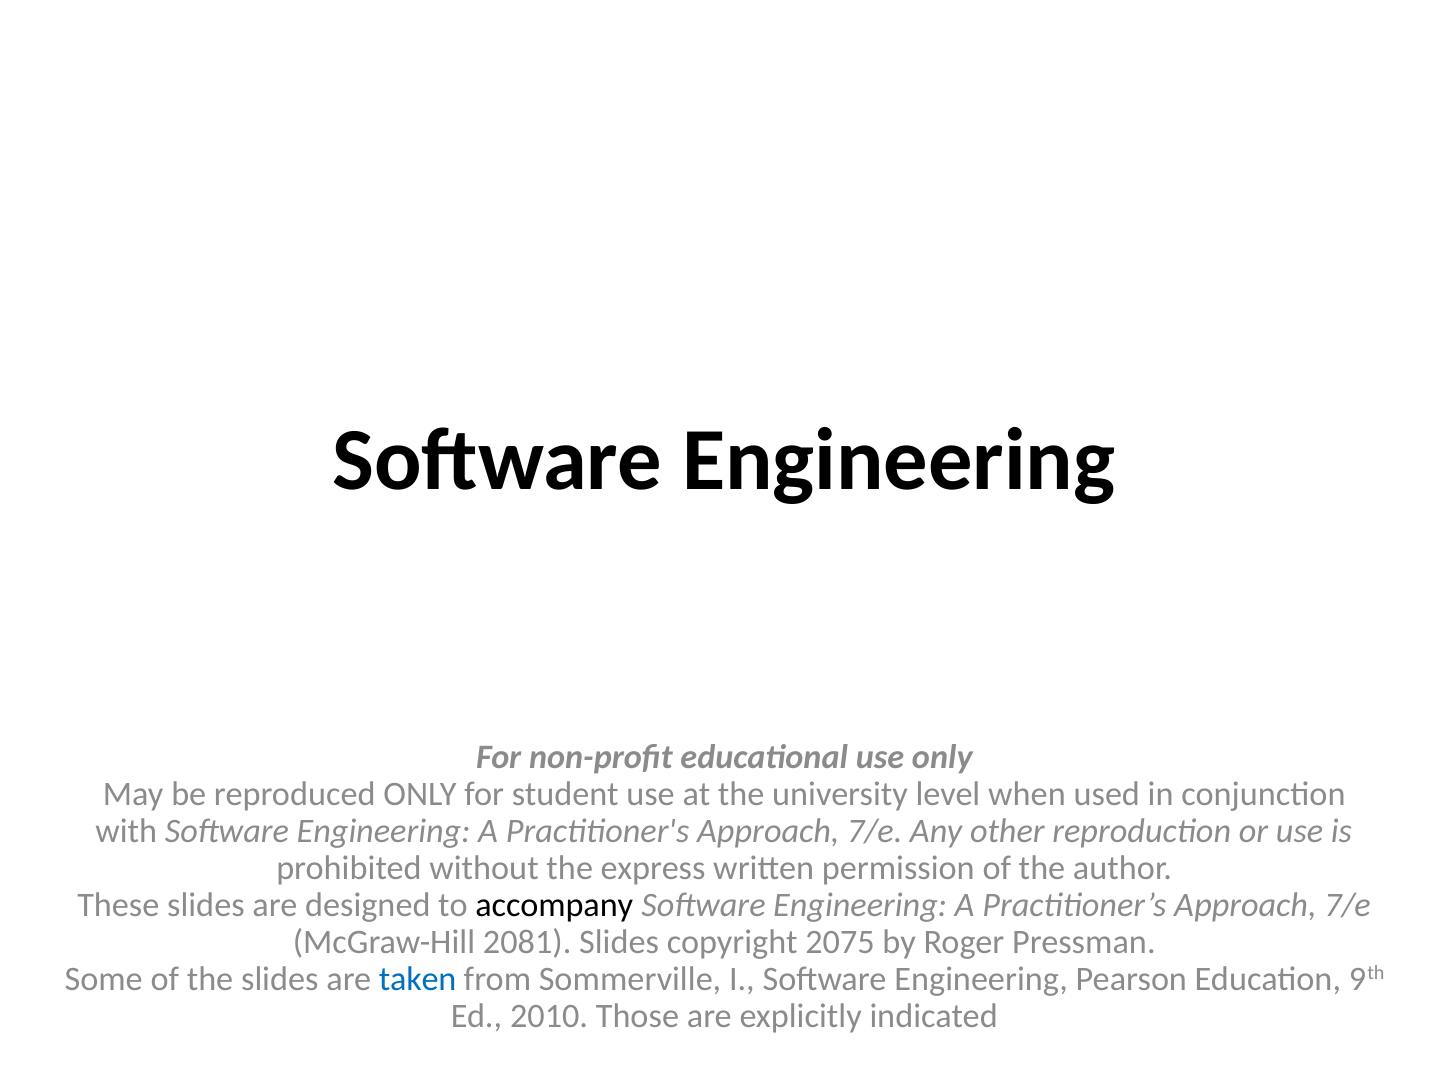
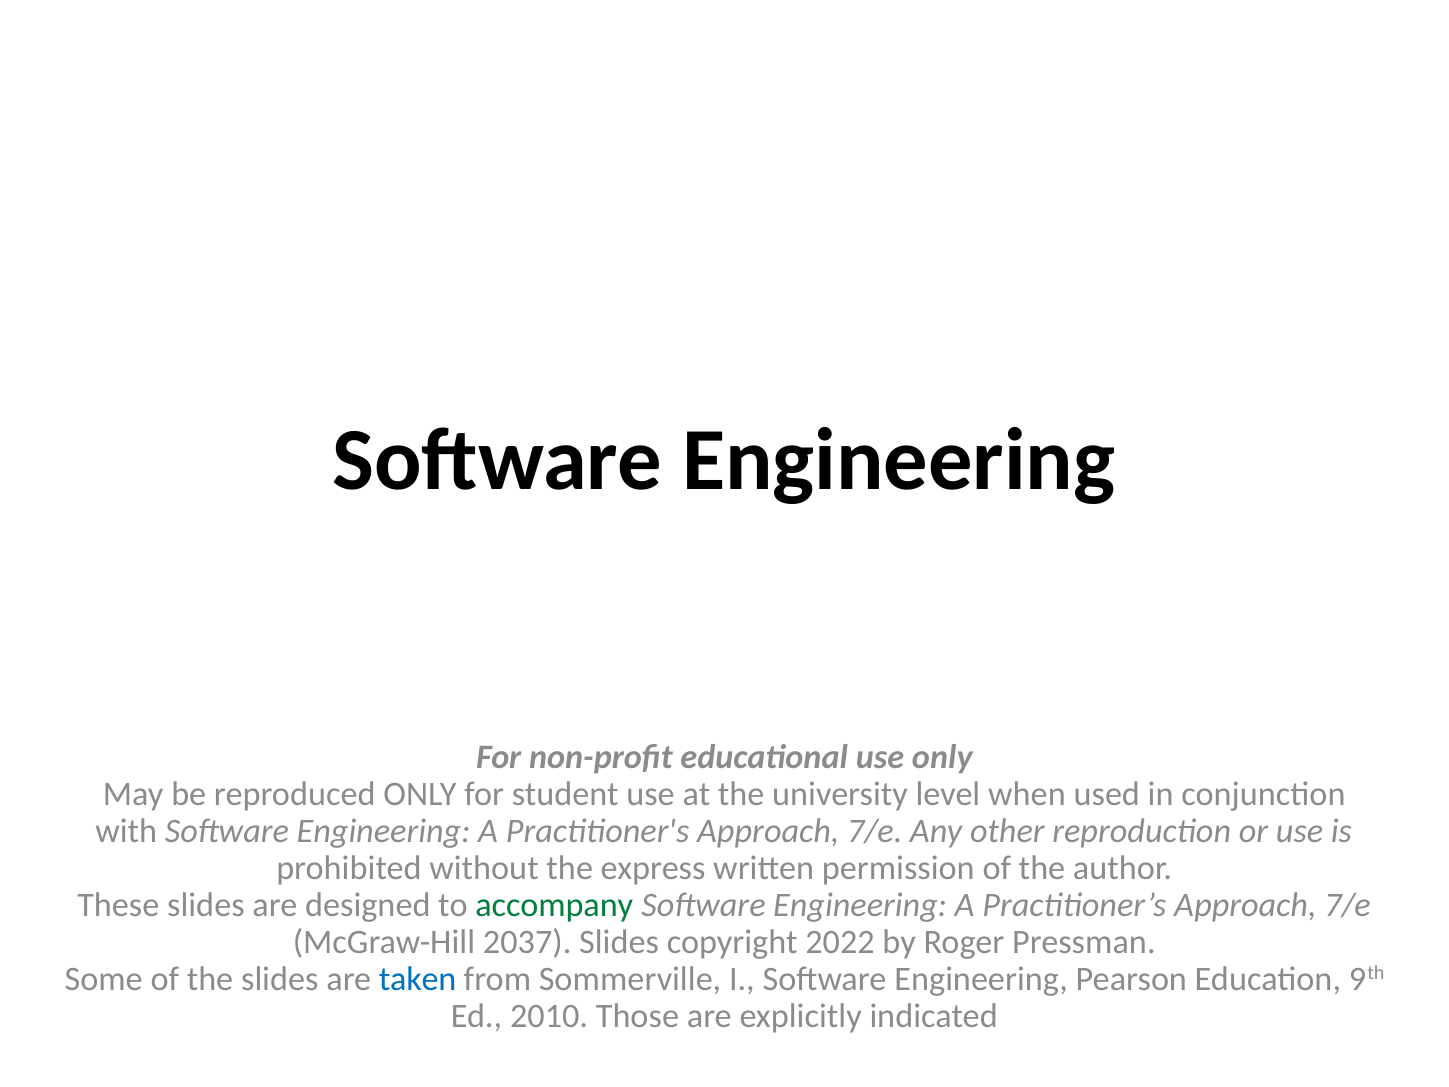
accompany colour: black -> green (554, 905)
2081: 2081 -> 2037 (527, 942)
2075: 2075 -> 2022 (840, 942)
